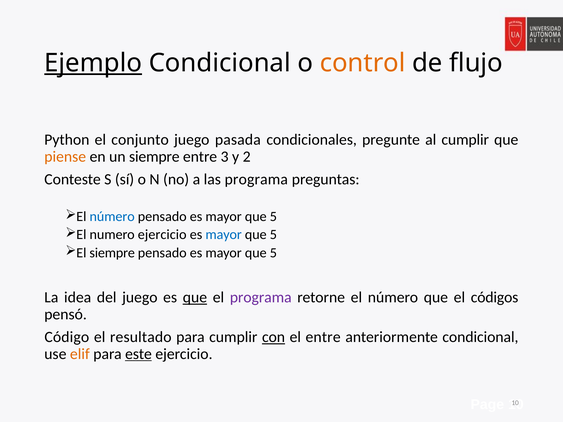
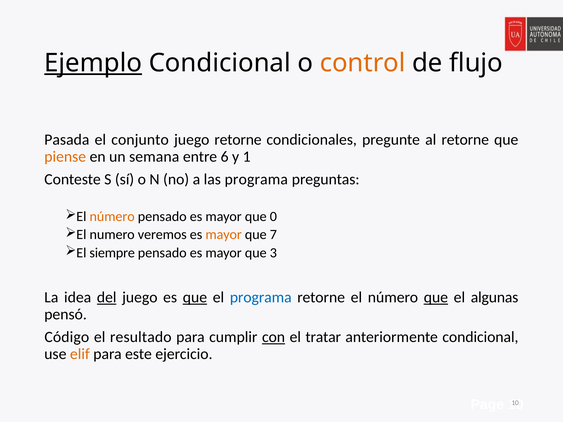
Python: Python -> Pasada (67, 140)
juego pasada: pasada -> retorne (238, 140)
al cumplir: cumplir -> retorne (465, 140)
un siempre: siempre -> semana (154, 157)
3: 3 -> 6 (225, 157)
2: 2 -> 1 (247, 157)
número colour: blue -> orange (112, 217)
5: 5 -> 0 (273, 217)
numero ejercicio: ejercicio -> veremos (162, 235)
mayor colour: blue -> orange (224, 235)
5: 5 -> 7 (273, 235)
5: 5 -> 3 (273, 253)
del underline: none -> present (107, 298)
programa colour: purple -> blue (261, 298)
que underline: none -> present (436, 298)
códigos: códigos -> algunas (495, 298)
el entre: entre -> tratar (323, 337)
este underline: present -> none (138, 354)
